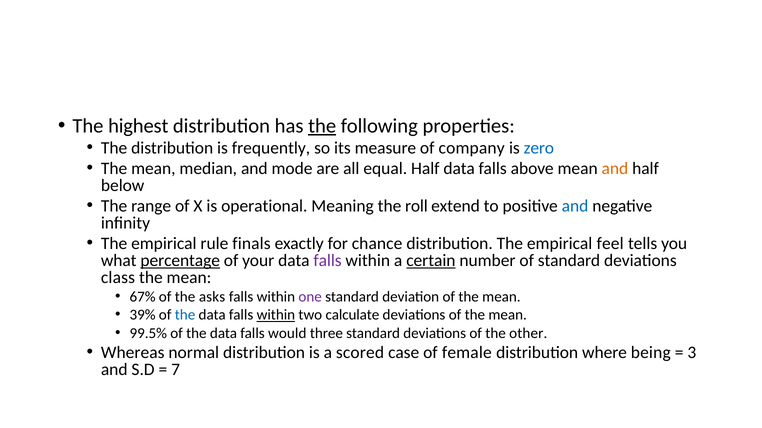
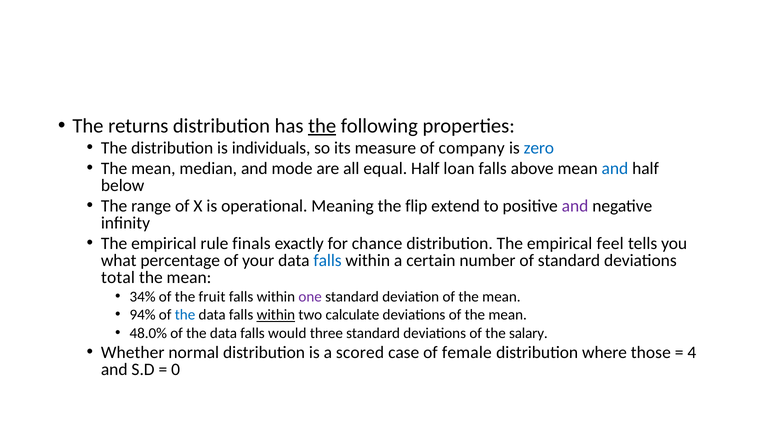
highest: highest -> returns (138, 126)
frequently: frequently -> individuals (271, 148)
Half data: data -> loan (459, 169)
and colour: orange -> blue (615, 169)
roll: roll -> flip (416, 206)
and colour: blue -> purple (575, 206)
percentage underline: present -> none (180, 261)
falls colour: purple -> blue (328, 261)
certain underline: present -> none (431, 261)
class: class -> total (118, 278)
67%: 67% -> 34% (143, 297)
asks: asks -> fruit (212, 297)
39%: 39% -> 94% (143, 315)
99.5%: 99.5% -> 48.0% (148, 334)
other: other -> salary (528, 334)
Whereas: Whereas -> Whether (133, 353)
being: being -> those (651, 353)
3: 3 -> 4 (692, 353)
7: 7 -> 0 (176, 370)
